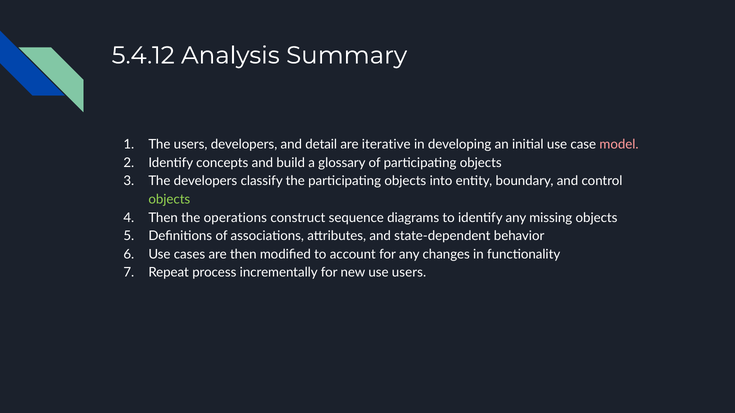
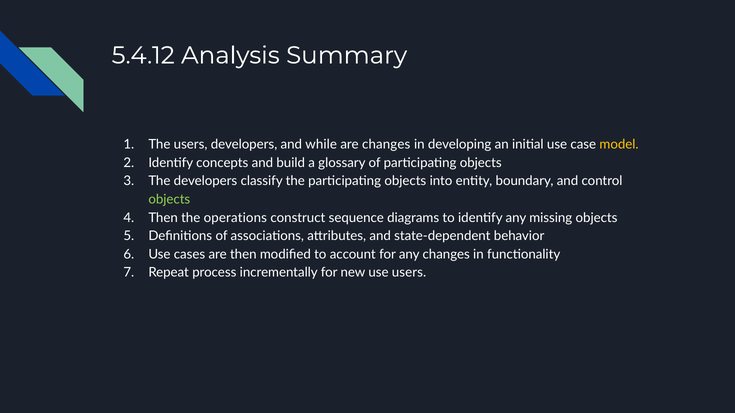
detail: detail -> while (321, 145)
are iterative: iterative -> changes (386, 145)
model colour: pink -> yellow (619, 145)
